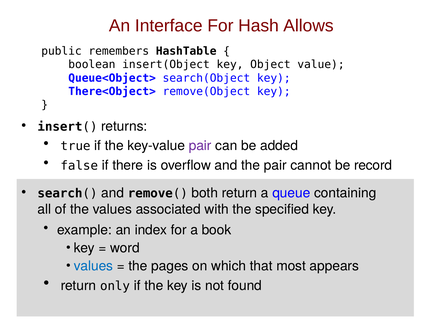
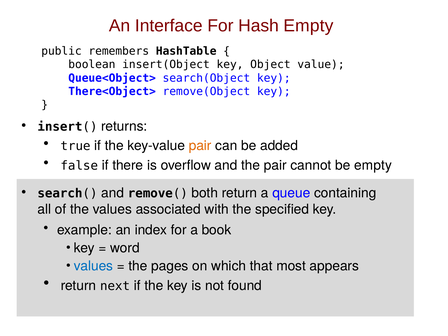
Hash Allows: Allows -> Empty (308, 26)
pair colour: purple -> orange (200, 146)
be record: record -> empty (373, 165)
only: only -> next (115, 286)
